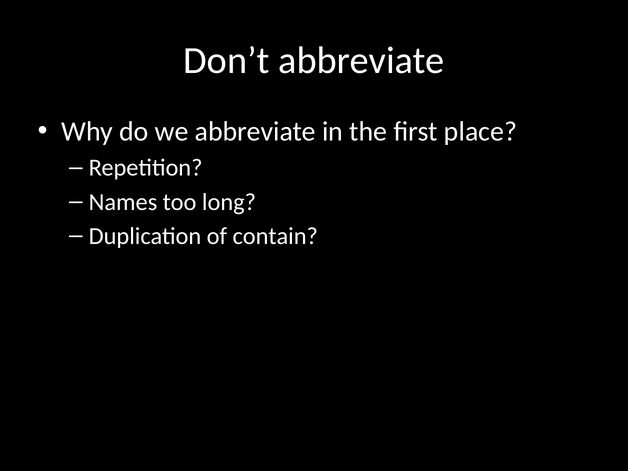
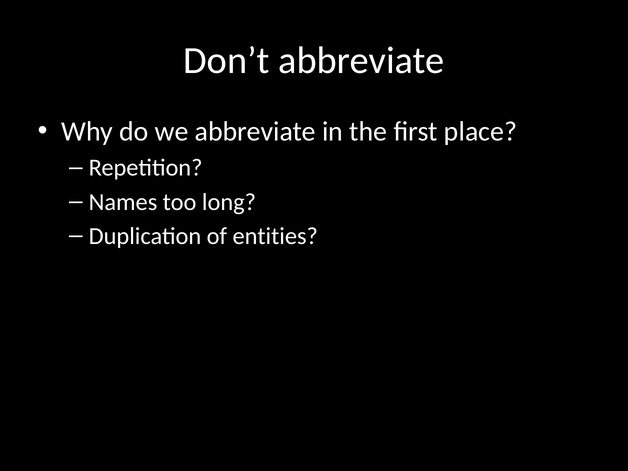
contain: contain -> entities (275, 236)
